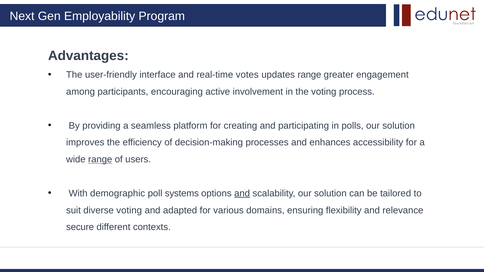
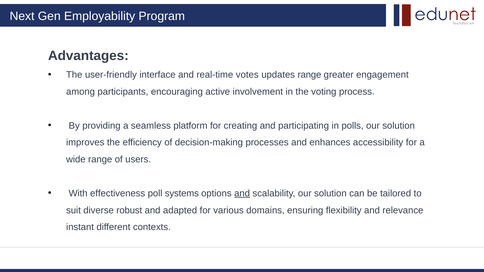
range underline: present -> none (100, 160)
demographic: demographic -> effectiveness (118, 194)
diverse voting: voting -> robust (129, 210)
secure: secure -> instant (80, 227)
